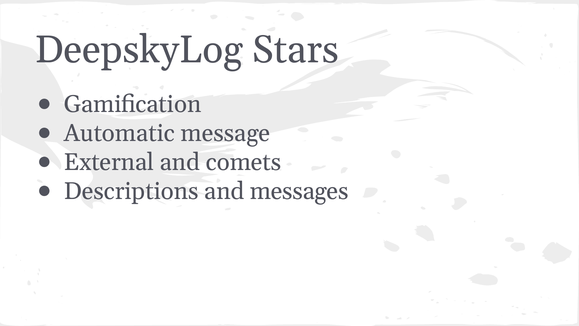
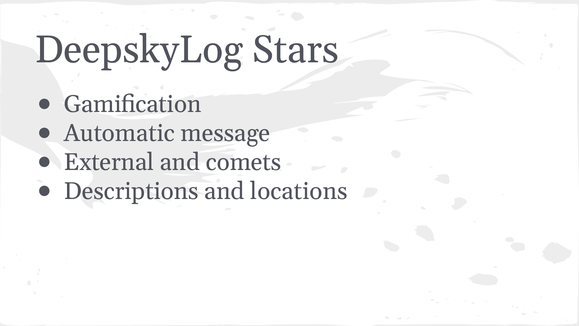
messages: messages -> locations (299, 191)
